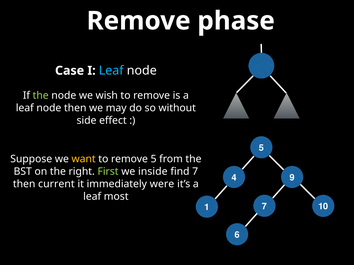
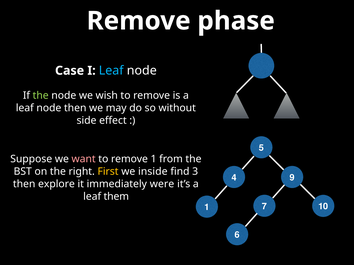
want colour: yellow -> pink (84, 159)
remove 5: 5 -> 1 (154, 159)
First colour: light green -> yellow (108, 172)
find 7: 7 -> 3 (195, 172)
current: current -> explore (56, 184)
most: most -> them (116, 197)
